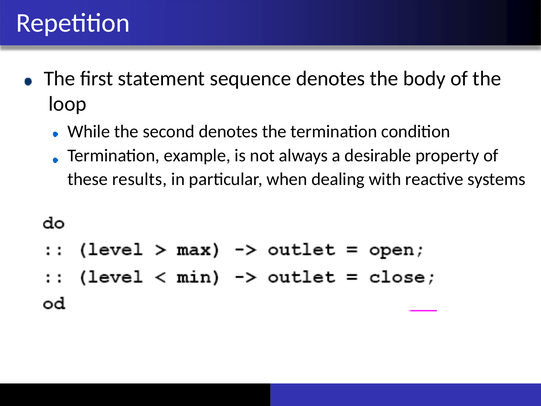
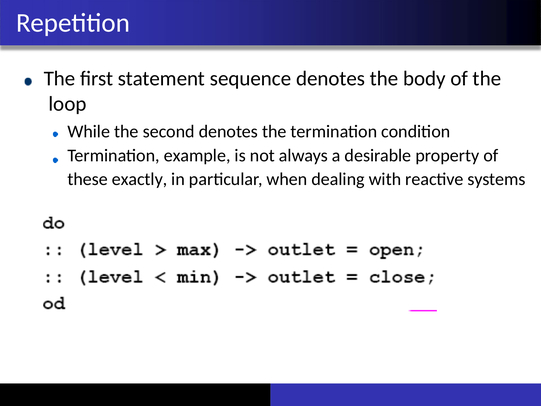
results: results -> exactly (140, 179)
